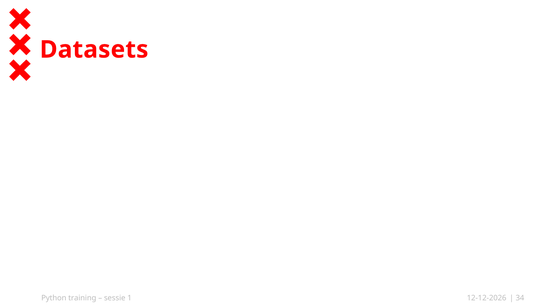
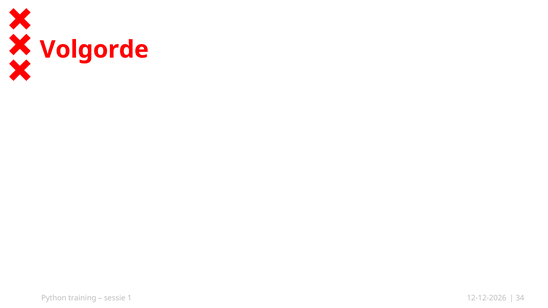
Datasets: Datasets -> Volgorde (94, 50)
